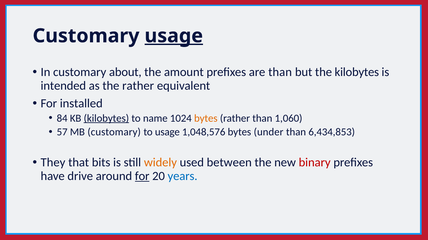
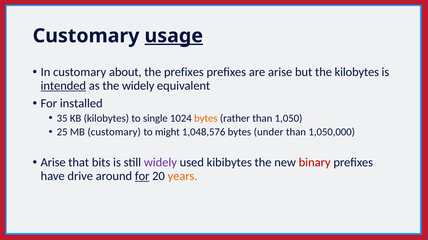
the amount: amount -> prefixes (184, 72)
are than: than -> arise (280, 72)
intended underline: none -> present (63, 86)
the rather: rather -> widely (138, 86)
84: 84 -> 35 (62, 119)
kilobytes underline: present -> none (106, 119)
name: name -> single (155, 119)
1,060: 1,060 -> 1,050 (289, 119)
57: 57 -> 25 (62, 132)
to usage: usage -> might (167, 132)
6,434,853: 6,434,853 -> 1,050,000 (332, 132)
They: They -> Arise (53, 163)
widely colour: orange -> purple (160, 163)
between: between -> kibibytes (229, 163)
years colour: blue -> orange (183, 177)
